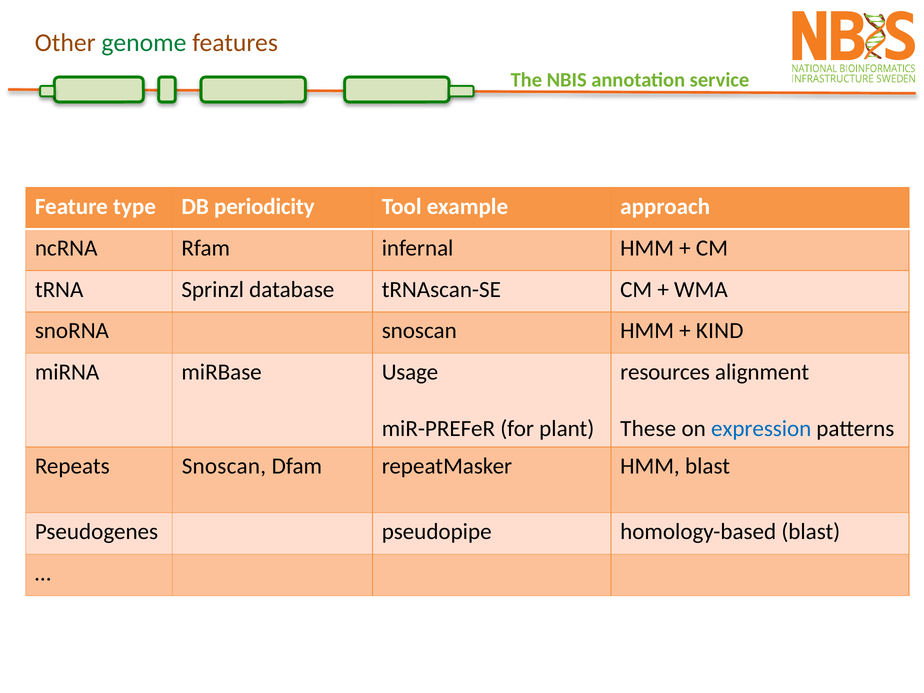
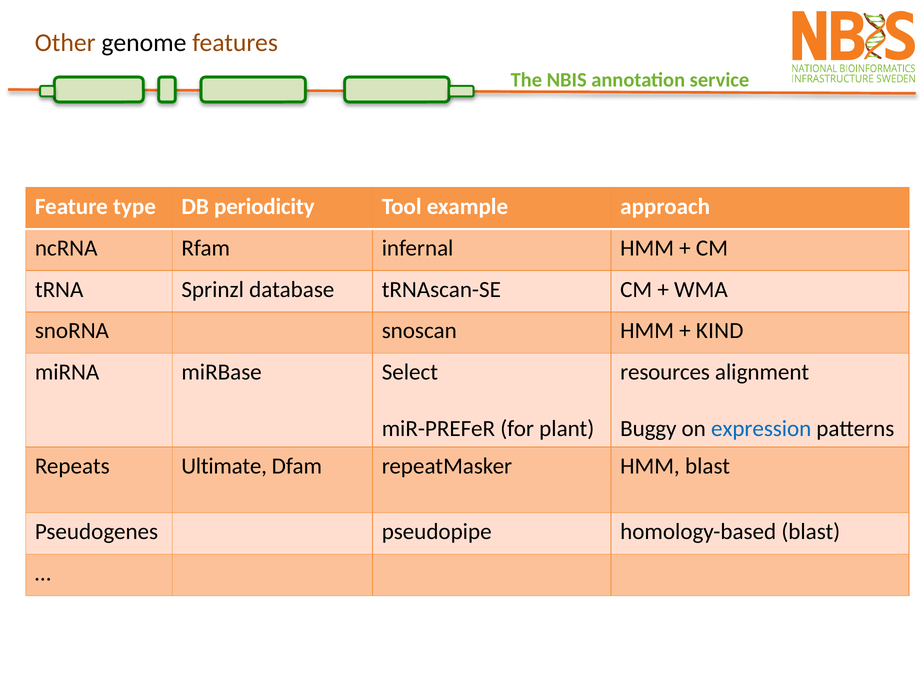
genome colour: green -> black (144, 43)
Usage: Usage -> Select (410, 372)
These: These -> Buggy (648, 429)
Repeats Snoscan: Snoscan -> Ultimate (224, 466)
